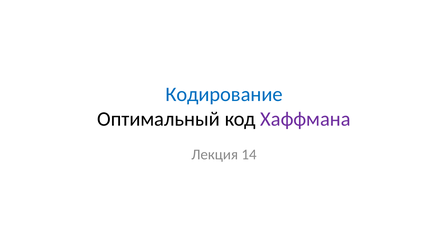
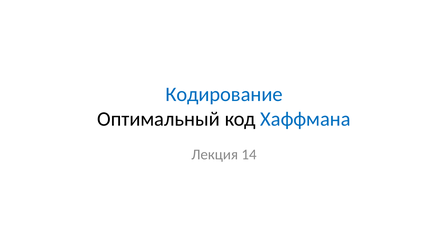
Хаффмана colour: purple -> blue (305, 119)
